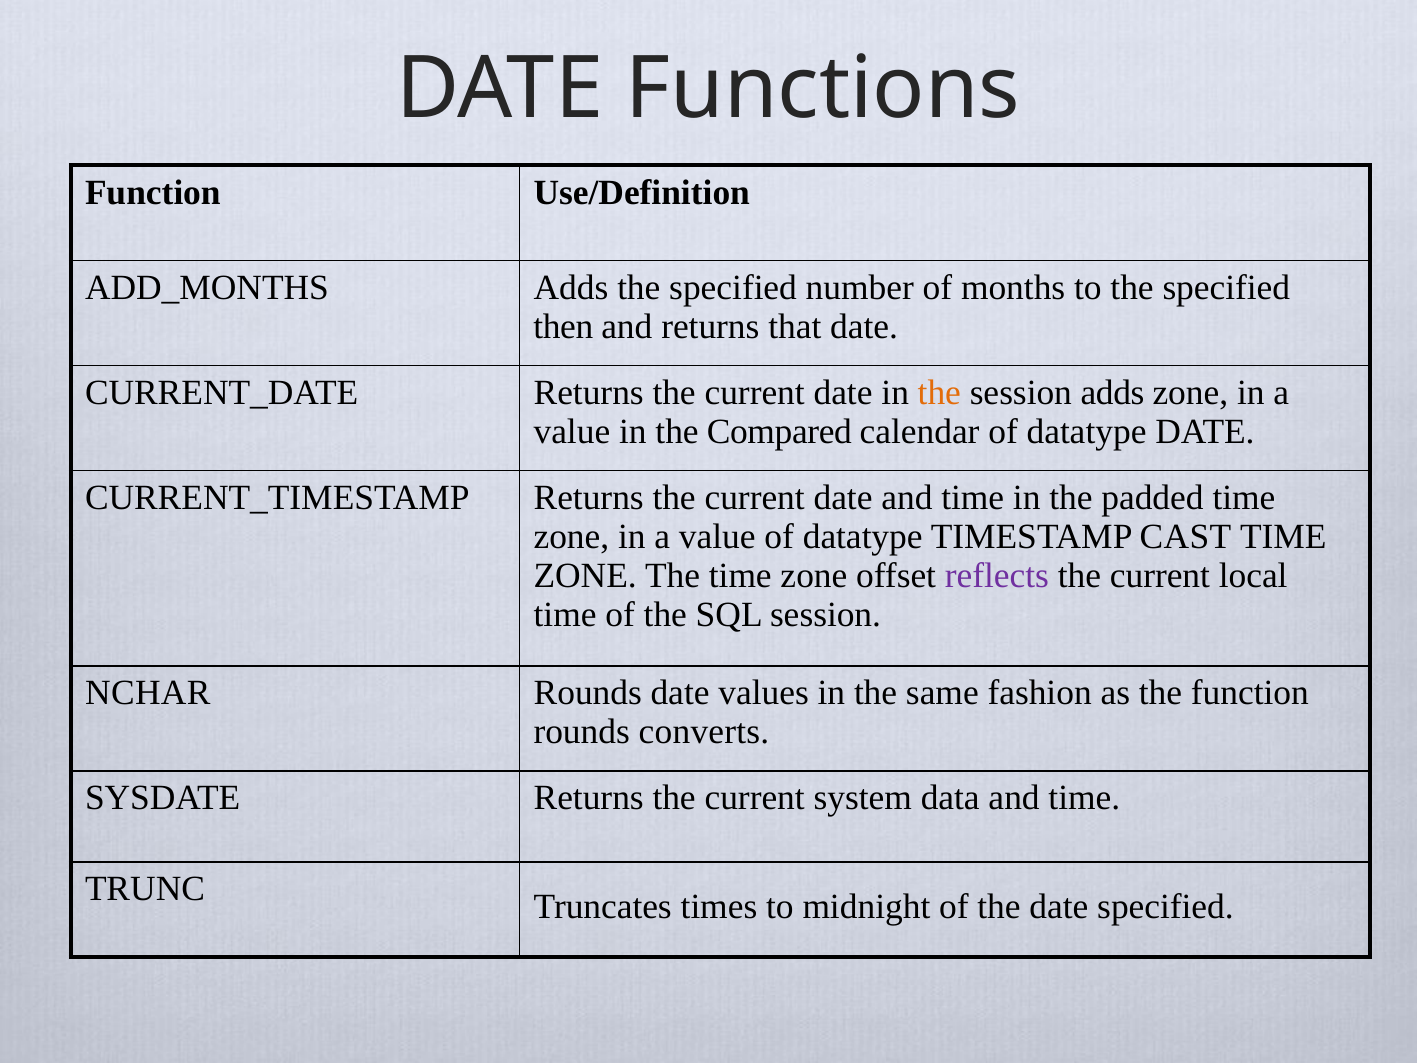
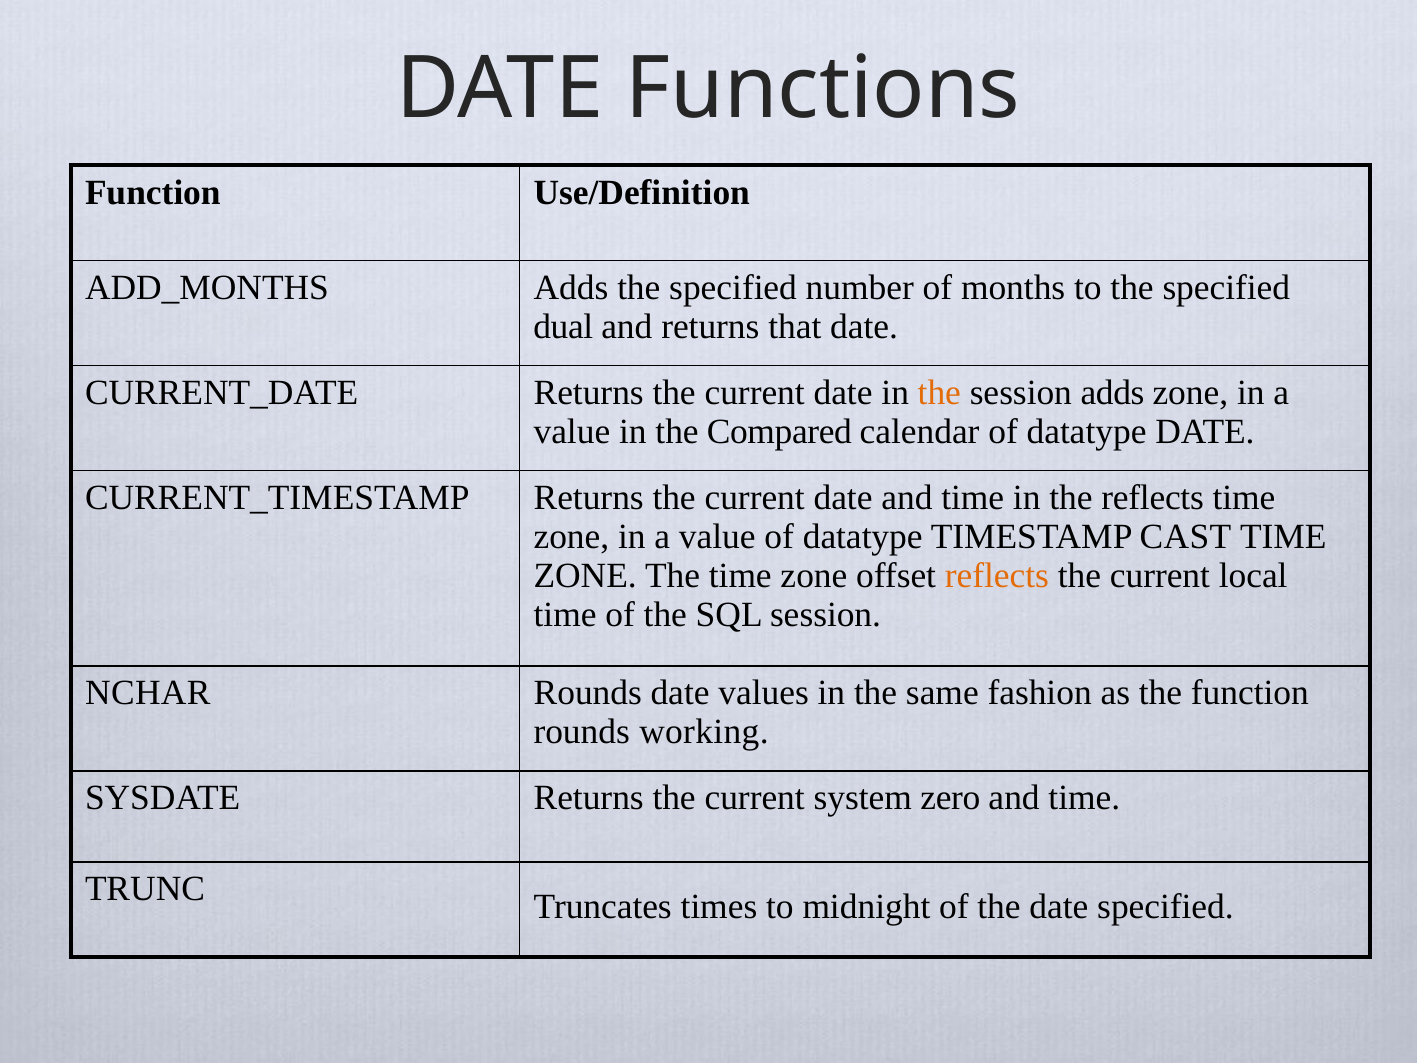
then: then -> dual (563, 327)
the padded: padded -> reflects (1153, 497)
reflects colour: purple -> orange (997, 576)
converts: converts -> working (704, 732)
data: data -> zero (950, 798)
